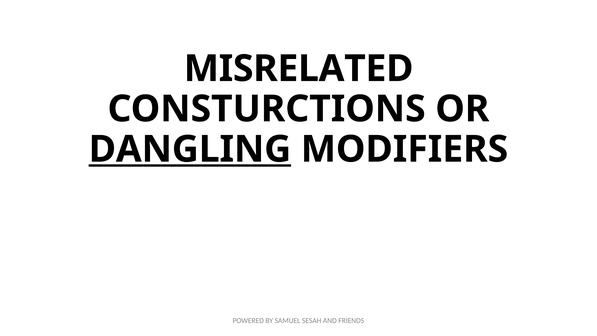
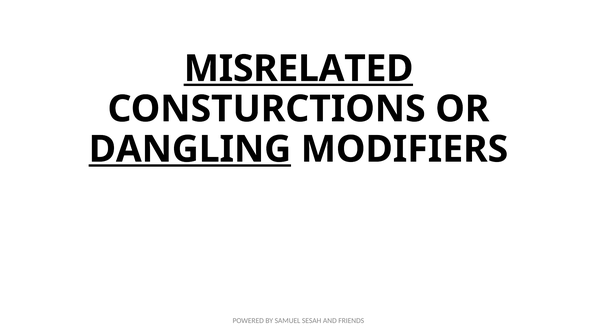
MISRELATED underline: none -> present (299, 69)
